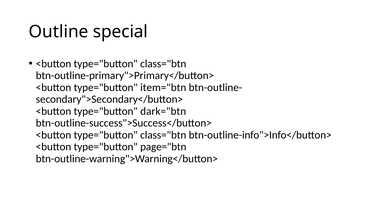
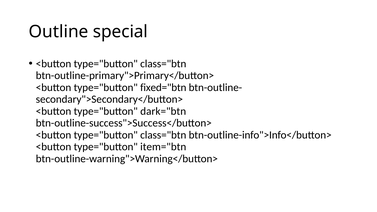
item="btn: item="btn -> fixed="btn (163, 87)
page="btn: page="btn -> item="btn (163, 147)
